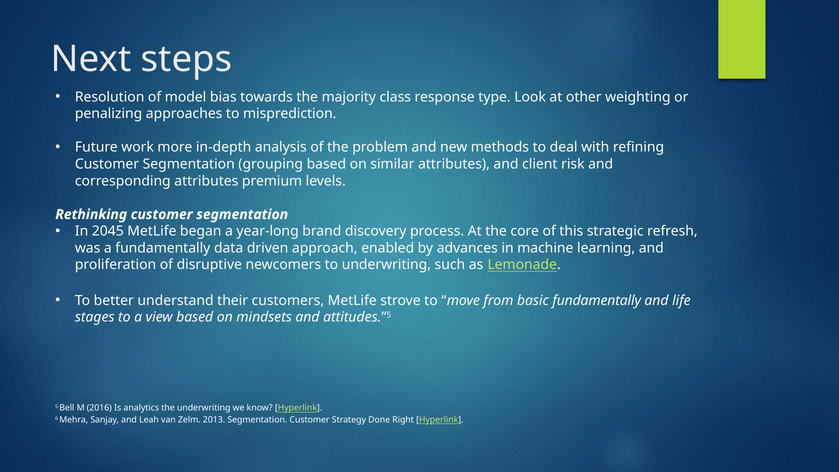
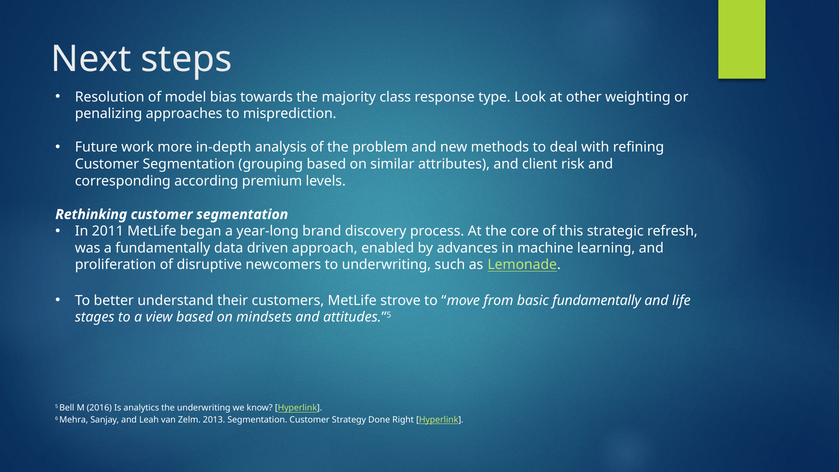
corresponding attributes: attributes -> according (206, 181)
2045: 2045 -> 2011 (108, 231)
